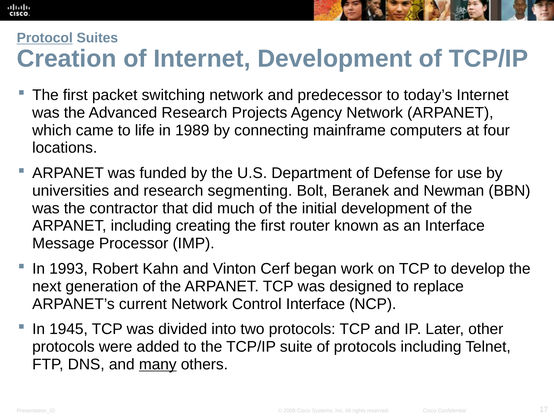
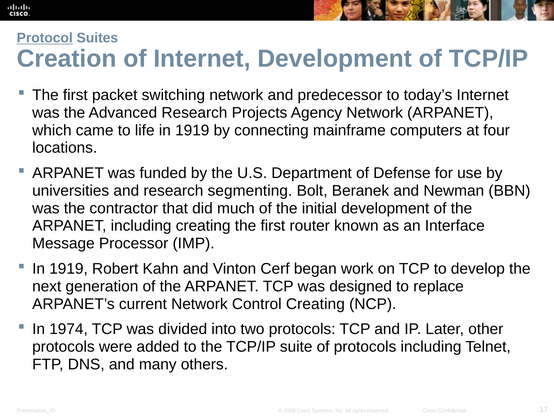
life in 1989: 1989 -> 1919 (192, 130)
1993: 1993 -> 1919 (69, 268)
Control Interface: Interface -> Creating (315, 304)
1945: 1945 -> 1974 (69, 329)
many underline: present -> none (158, 364)
